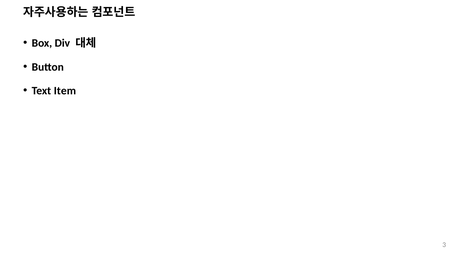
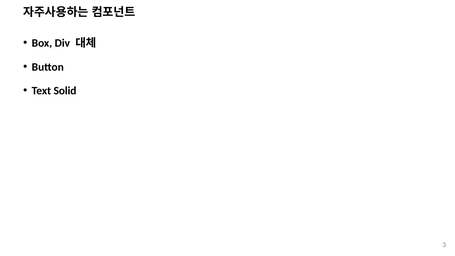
Item: Item -> Solid (65, 91)
